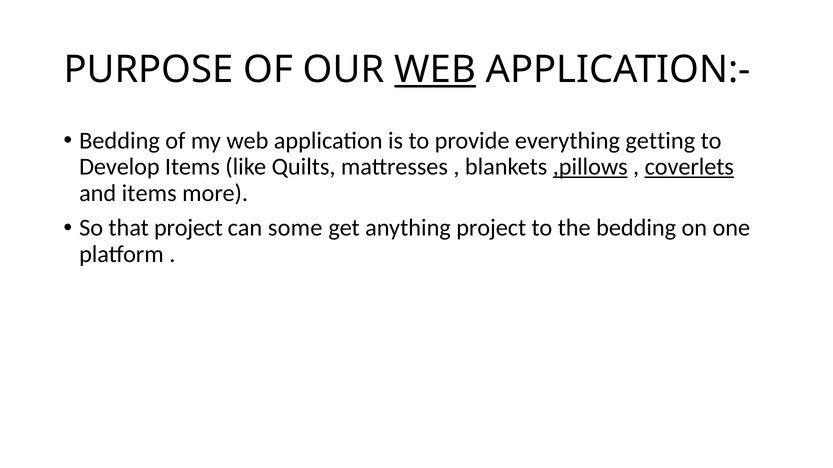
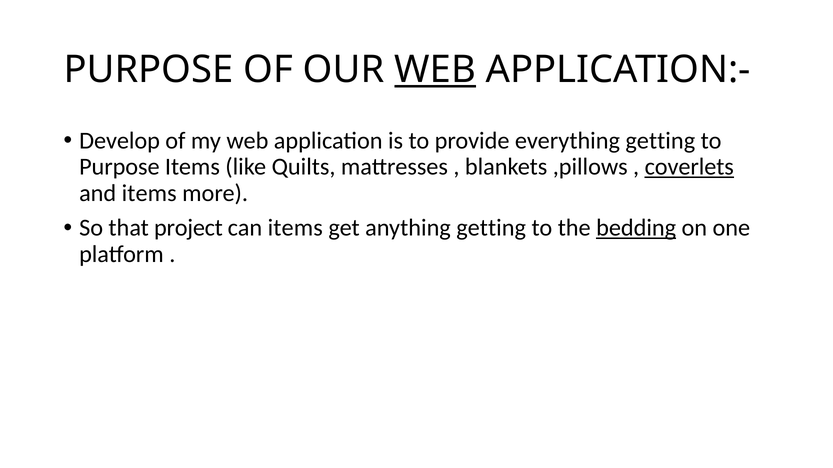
Bedding: Bedding -> Develop (120, 141)
Develop: Develop -> Purpose (119, 167)
,pillows underline: present -> none (590, 167)
can some: some -> items (295, 228)
anything project: project -> getting (491, 228)
bedding underline: none -> present (636, 228)
